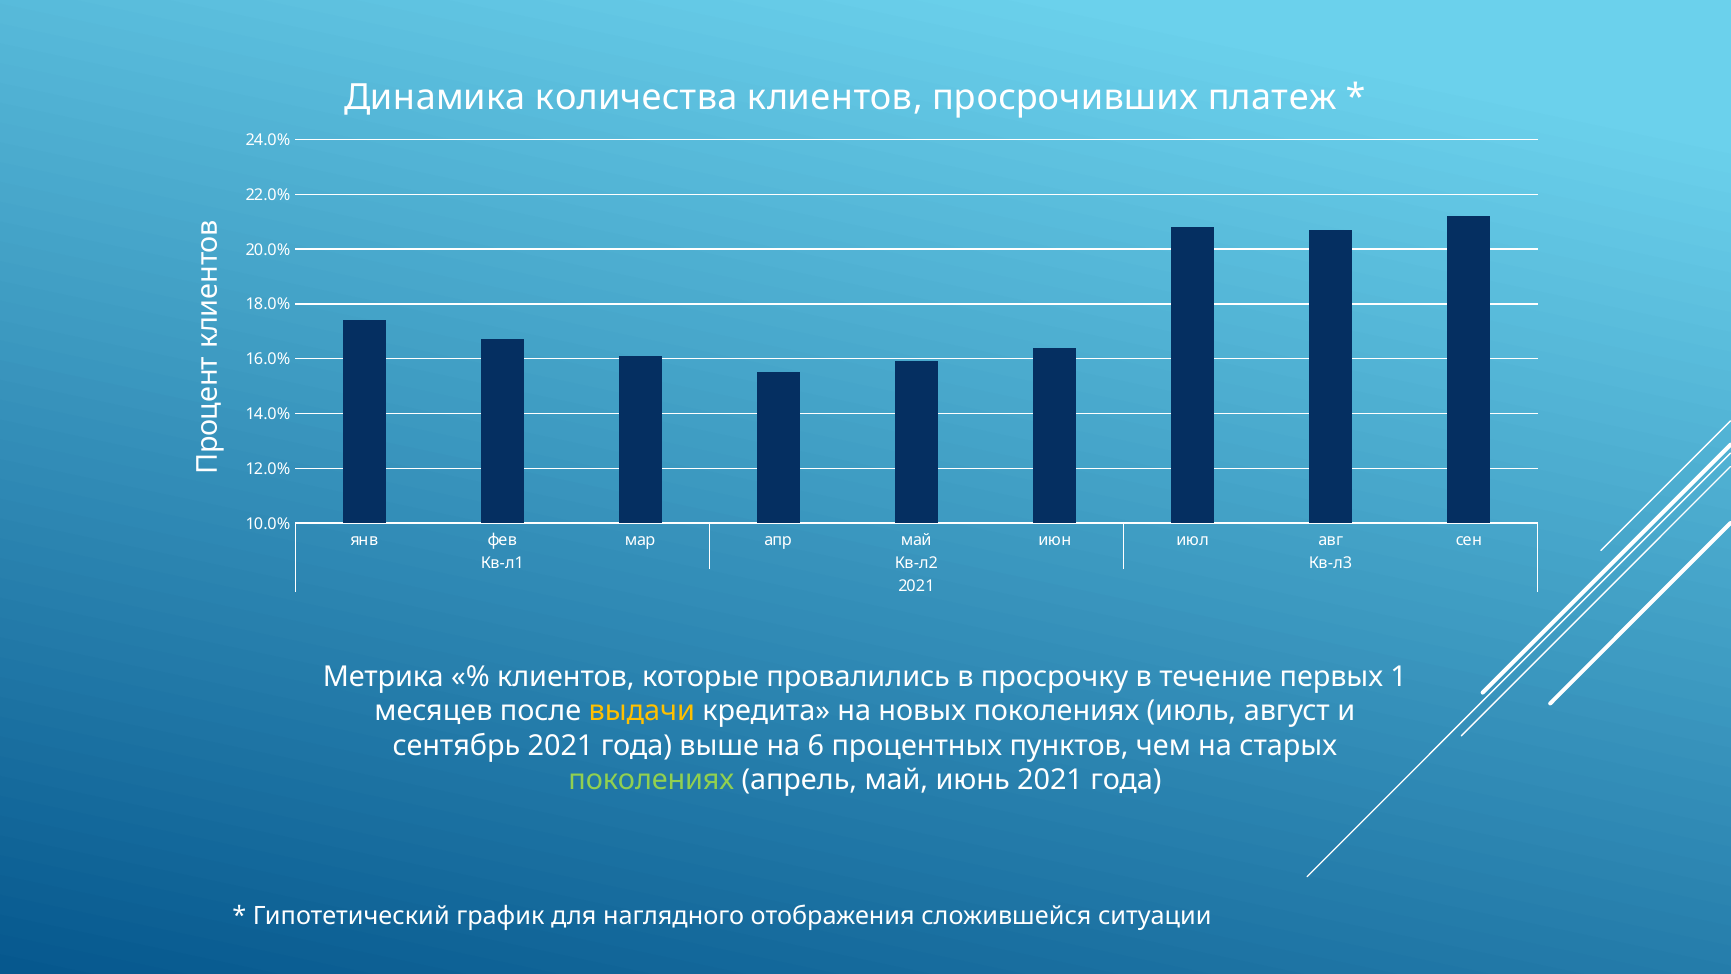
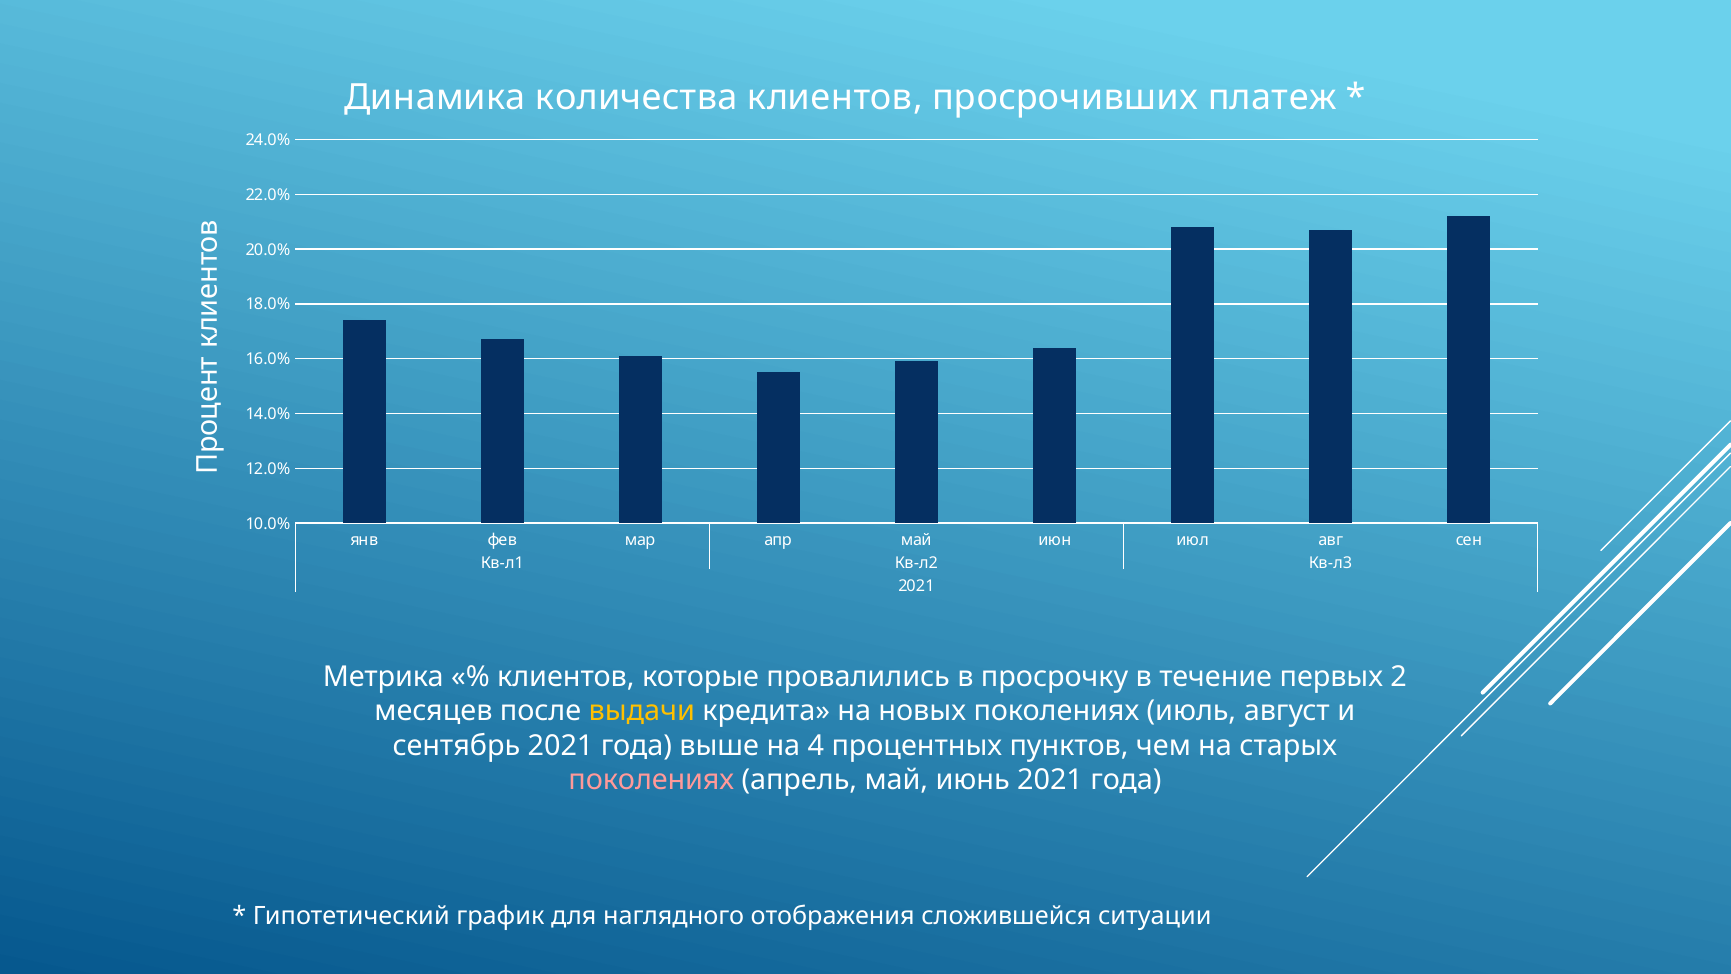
1: 1 -> 2 (1399, 676)
6: 6 -> 4 (816, 745)
поколениях colour: light green -> pink (651, 780)
